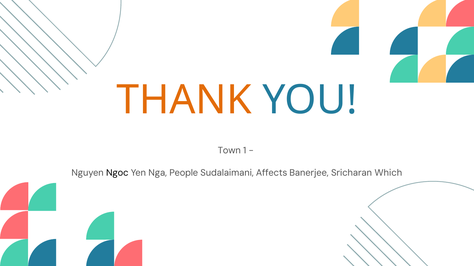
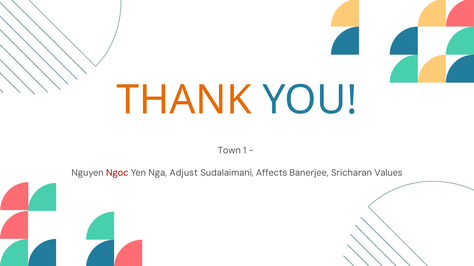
Ngoc colour: black -> red (117, 173)
People: People -> Adjust (184, 173)
Which: Which -> Values (388, 173)
